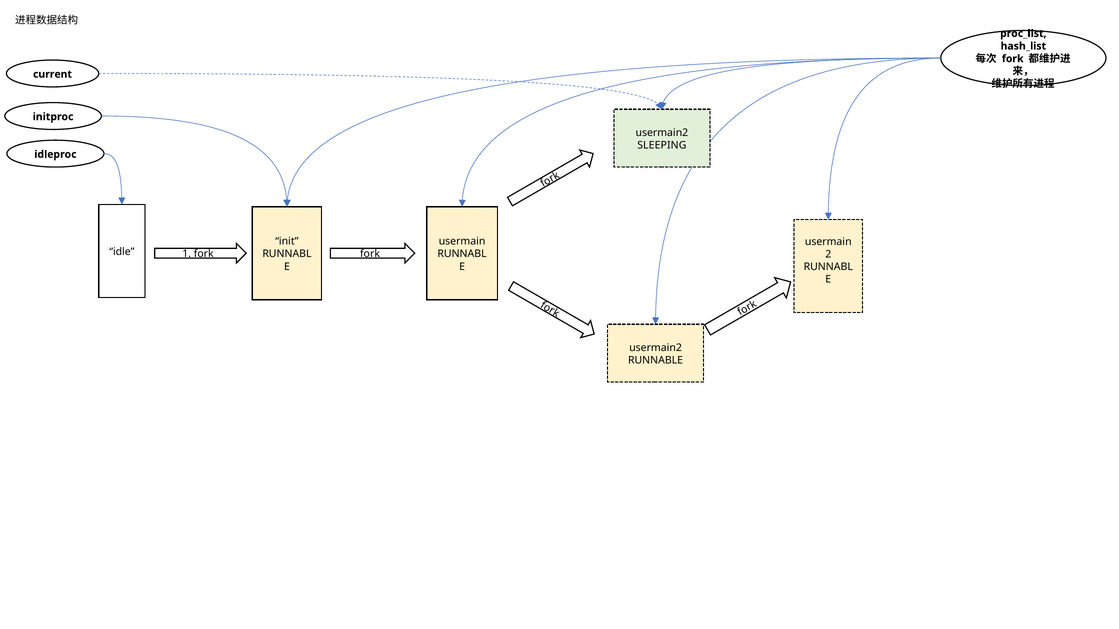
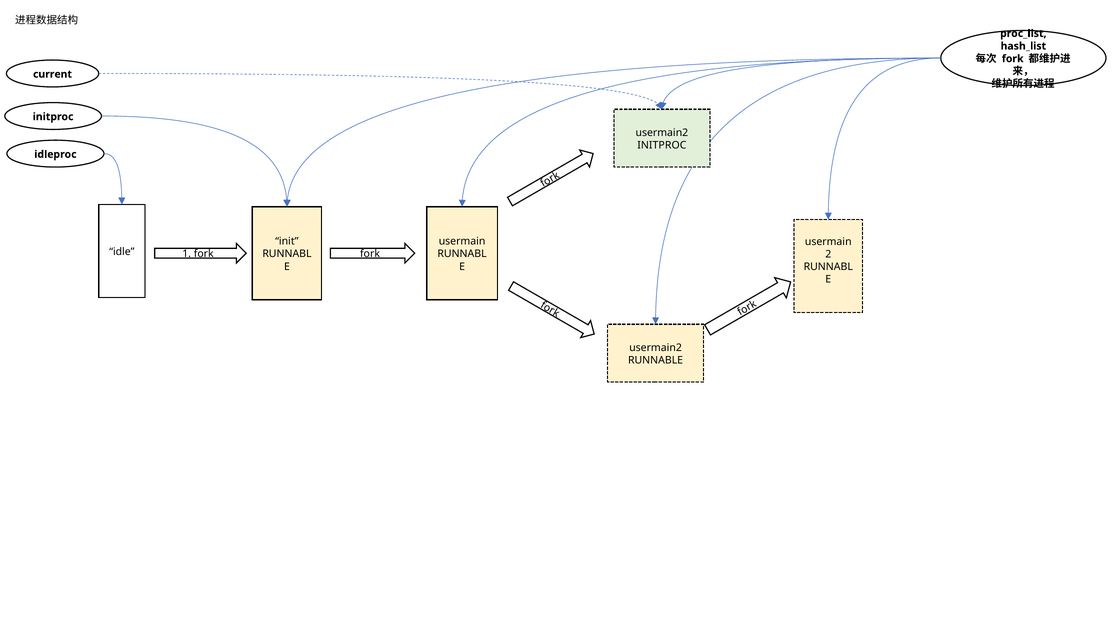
SLEEPING: SLEEPING -> INITPROC (662, 145)
